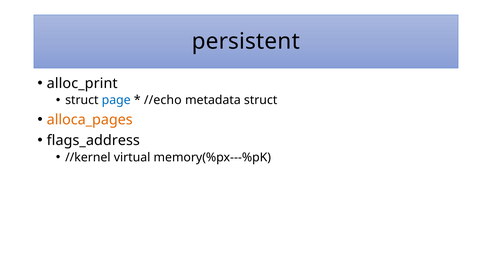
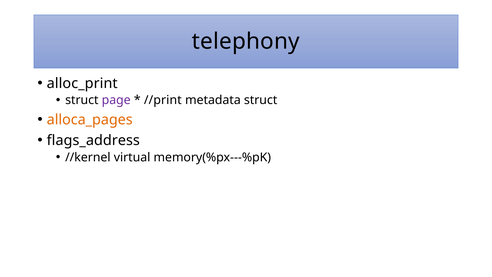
persistent: persistent -> telephony (246, 41)
page colour: blue -> purple (116, 100)
//echo: //echo -> //print (163, 100)
